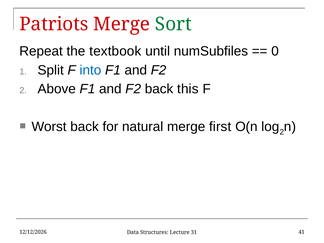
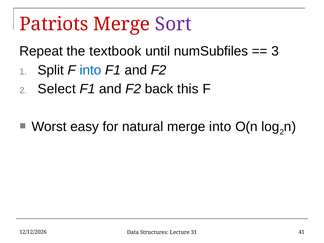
Sort colour: green -> purple (173, 24)
0: 0 -> 3 (275, 51)
Above: Above -> Select (57, 89)
Worst back: back -> easy (85, 127)
merge first: first -> into (220, 127)
